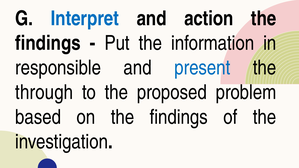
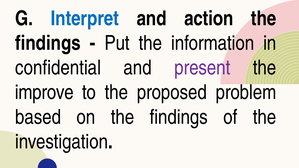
responsible: responsible -> confidential (58, 68)
present colour: blue -> purple (202, 68)
through: through -> improve (44, 92)
